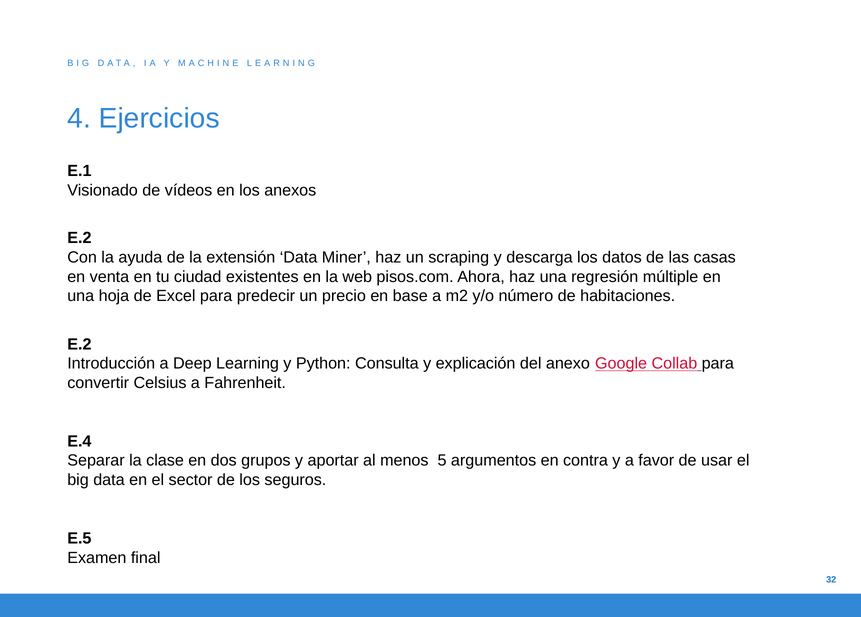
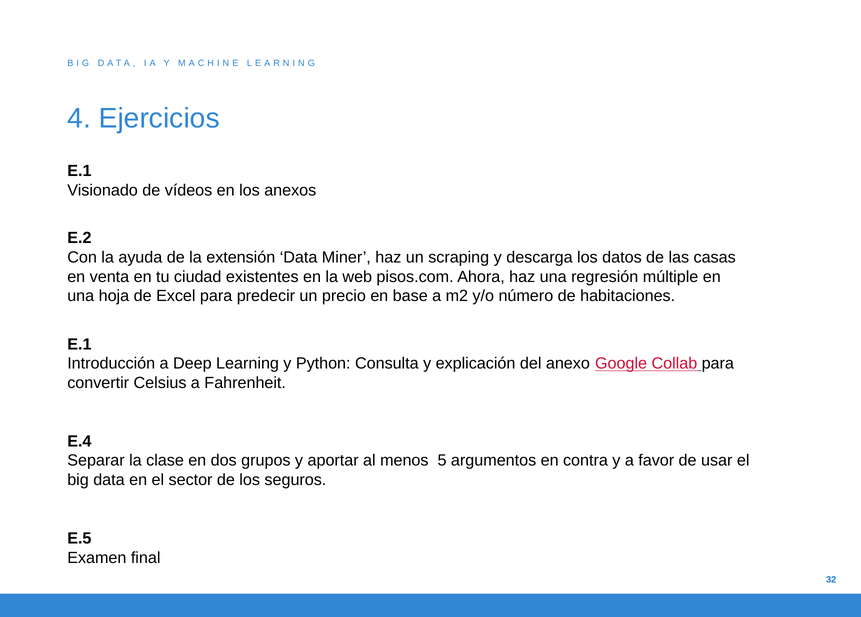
E.2: E.2 -> E.1 (79, 344)
